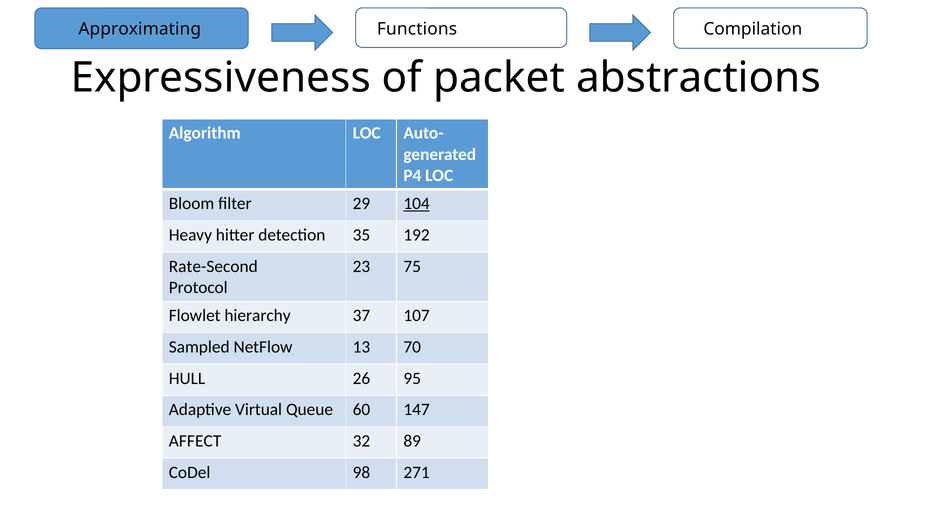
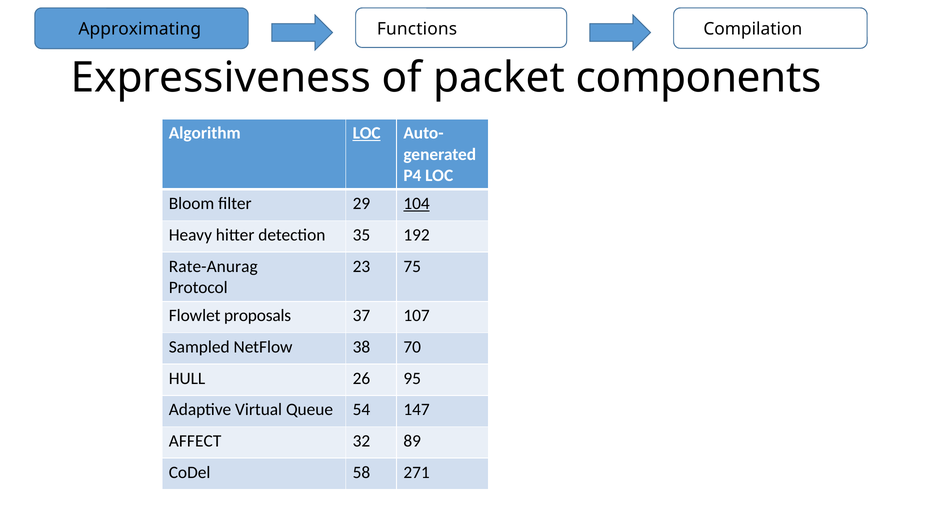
abstractions: abstractions -> components (699, 78)
LOC underline: none -> present (367, 133)
Rate-Second: Rate-Second -> Rate-Anurag (213, 267)
hierarchy: hierarchy -> proposals (258, 316)
13: 13 -> 38 (361, 347)
60: 60 -> 54 (361, 410)
98: 98 -> 58 (361, 473)
